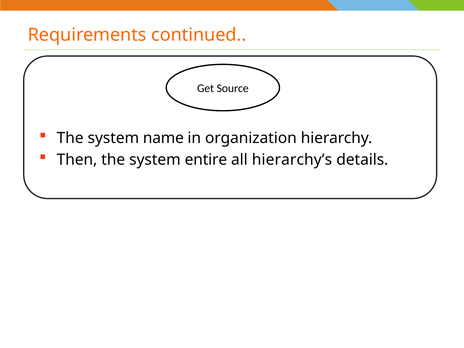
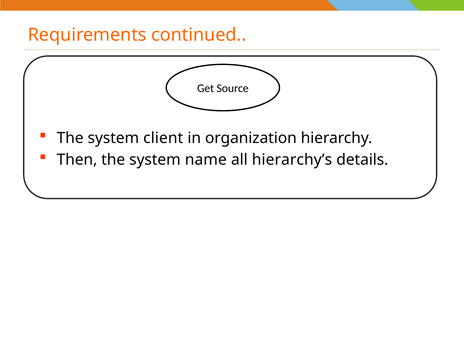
name: name -> client (163, 138)
entire: entire -> name (206, 160)
